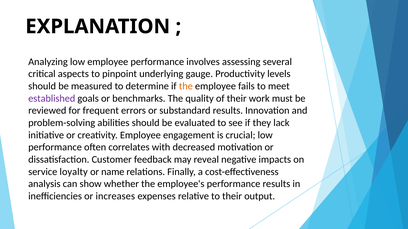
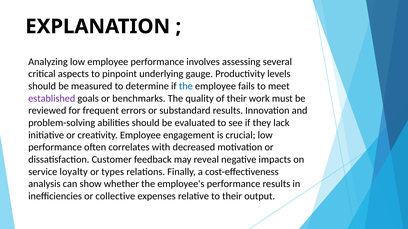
the colour: orange -> blue (186, 86)
name: name -> types (113, 172)
increases: increases -> collective (115, 197)
